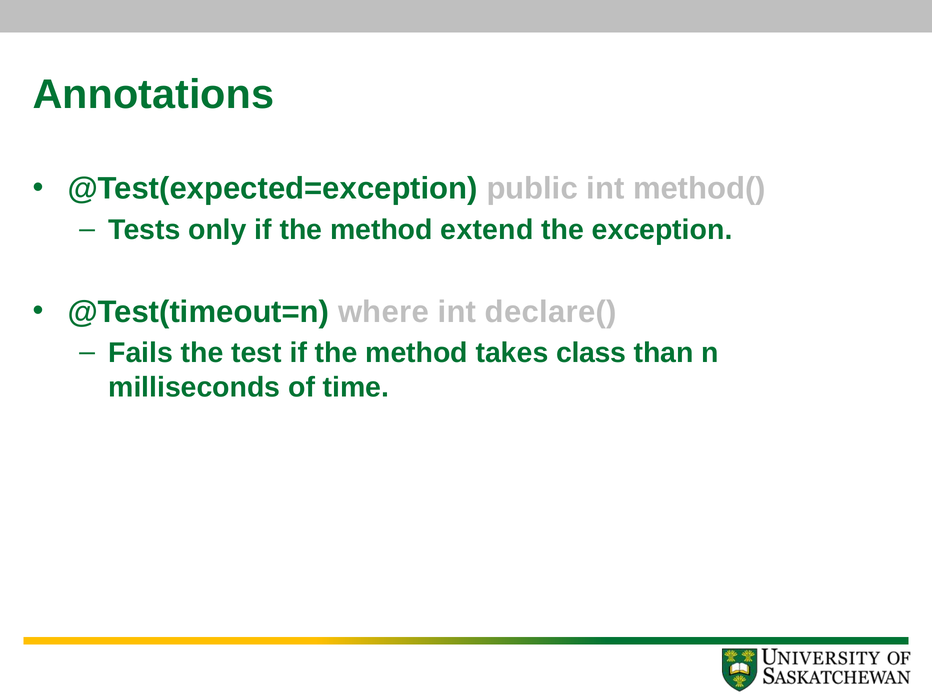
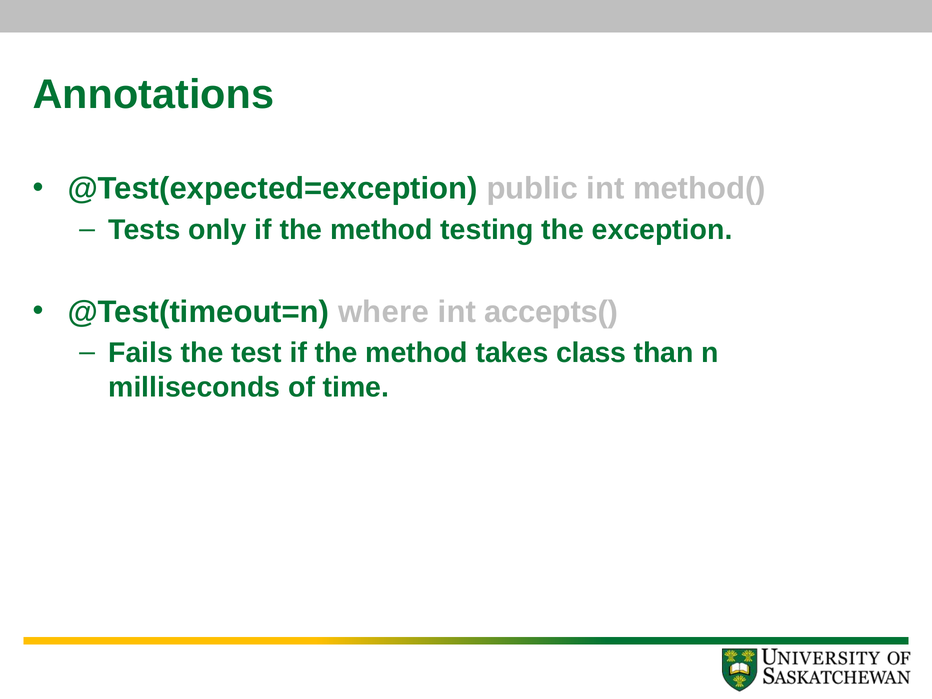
extend: extend -> testing (487, 230)
declare(: declare( -> accepts( (551, 312)
